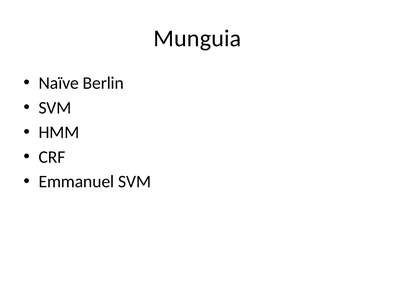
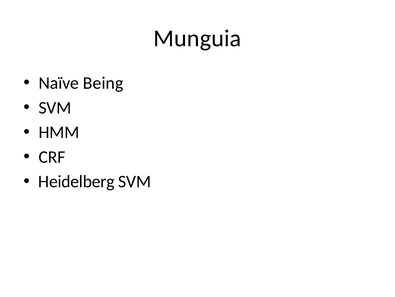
Berlin: Berlin -> Being (103, 83)
Emmanuel: Emmanuel -> Heidelberg (76, 181)
